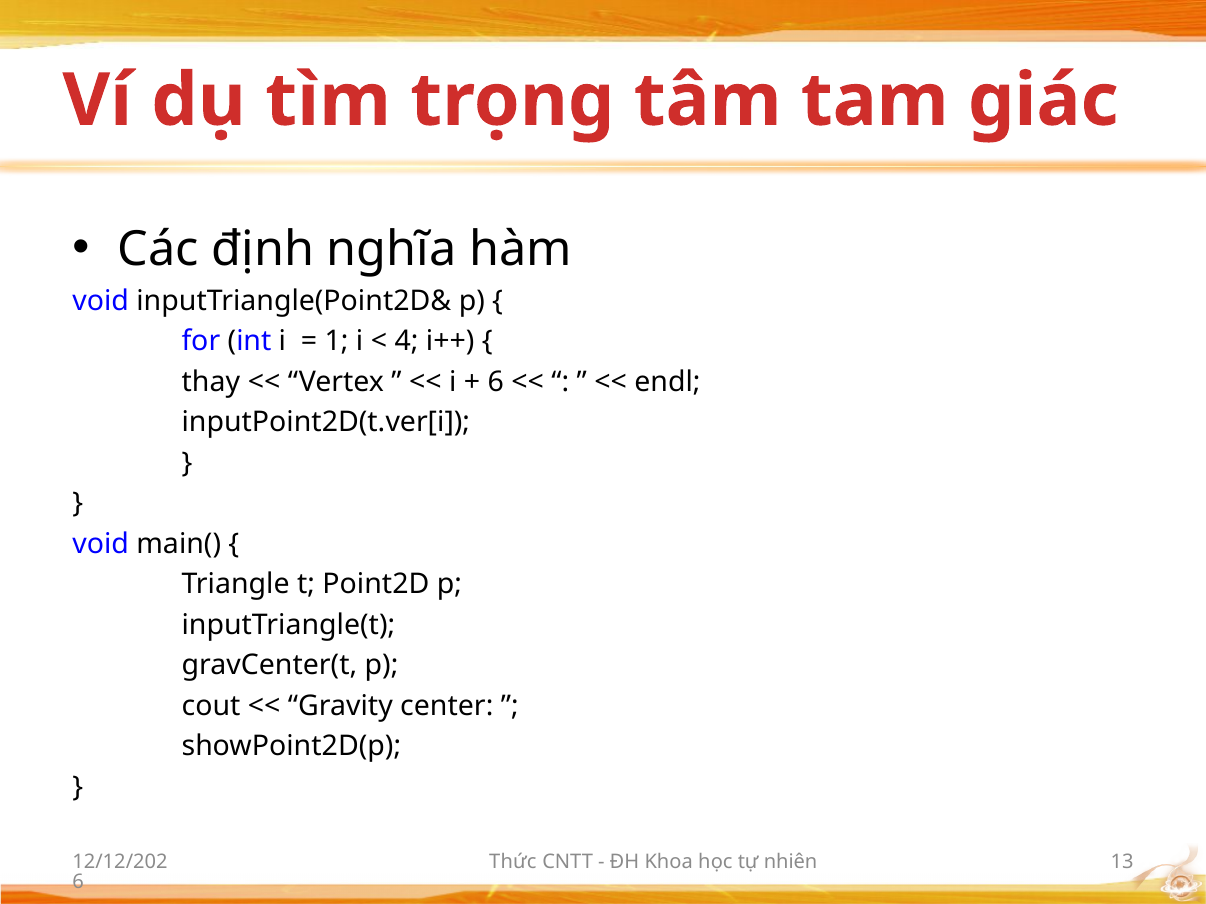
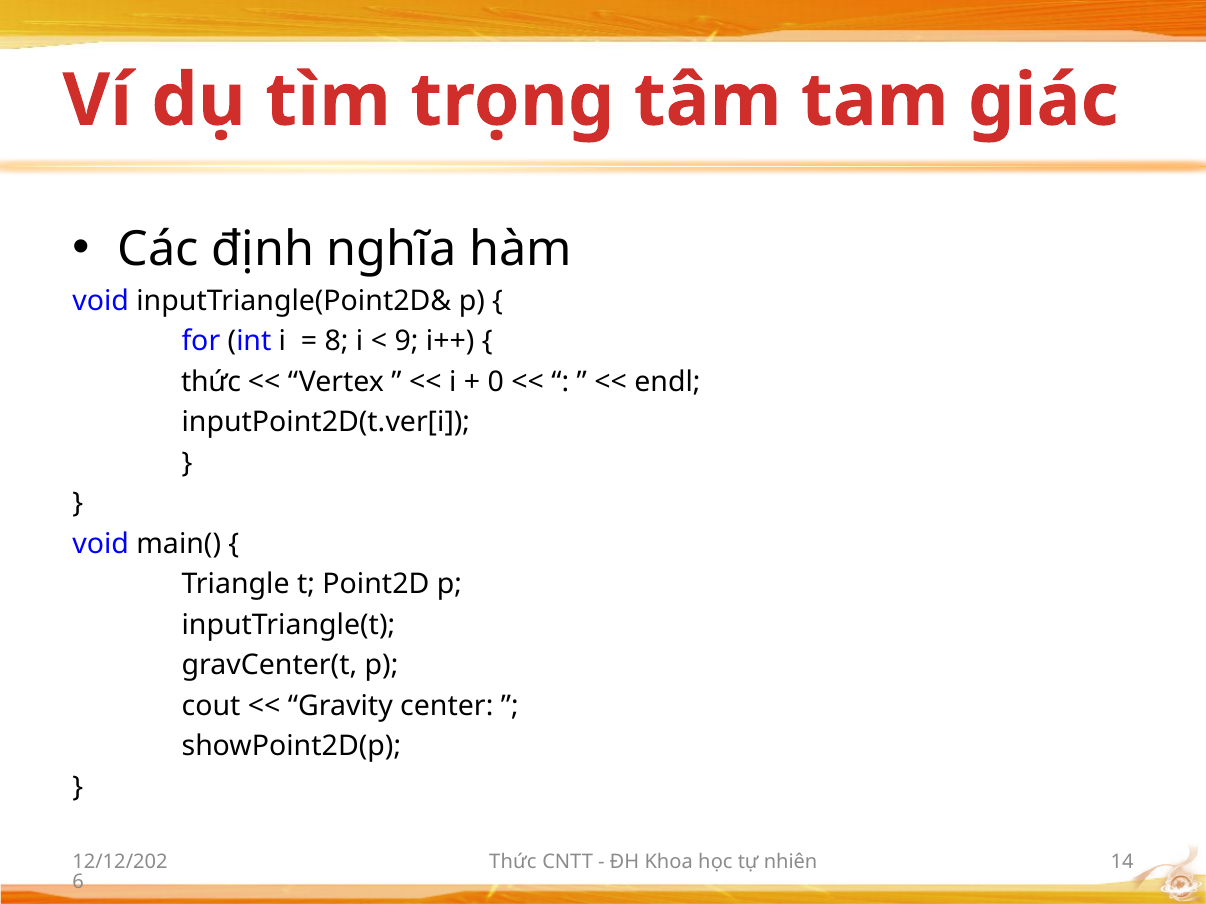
1: 1 -> 8 (337, 341)
4: 4 -> 9 (407, 341)
thay: thay -> thức (211, 382)
6: 6 -> 0 (496, 382)
13: 13 -> 14 (1122, 862)
